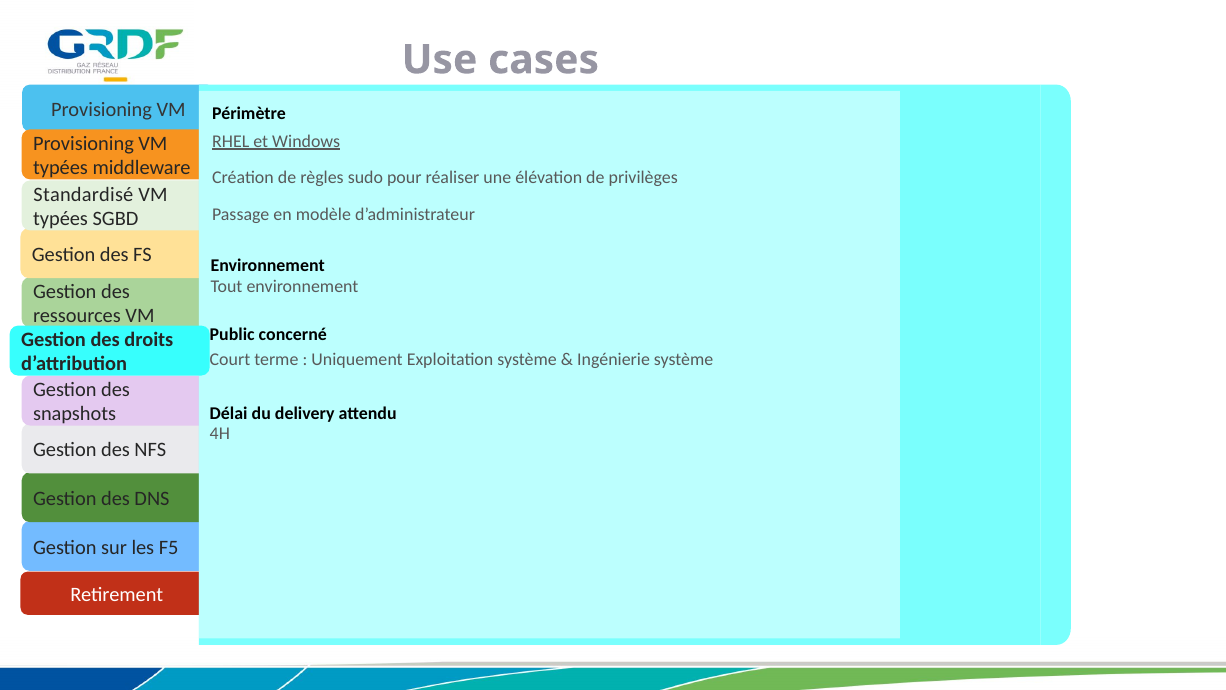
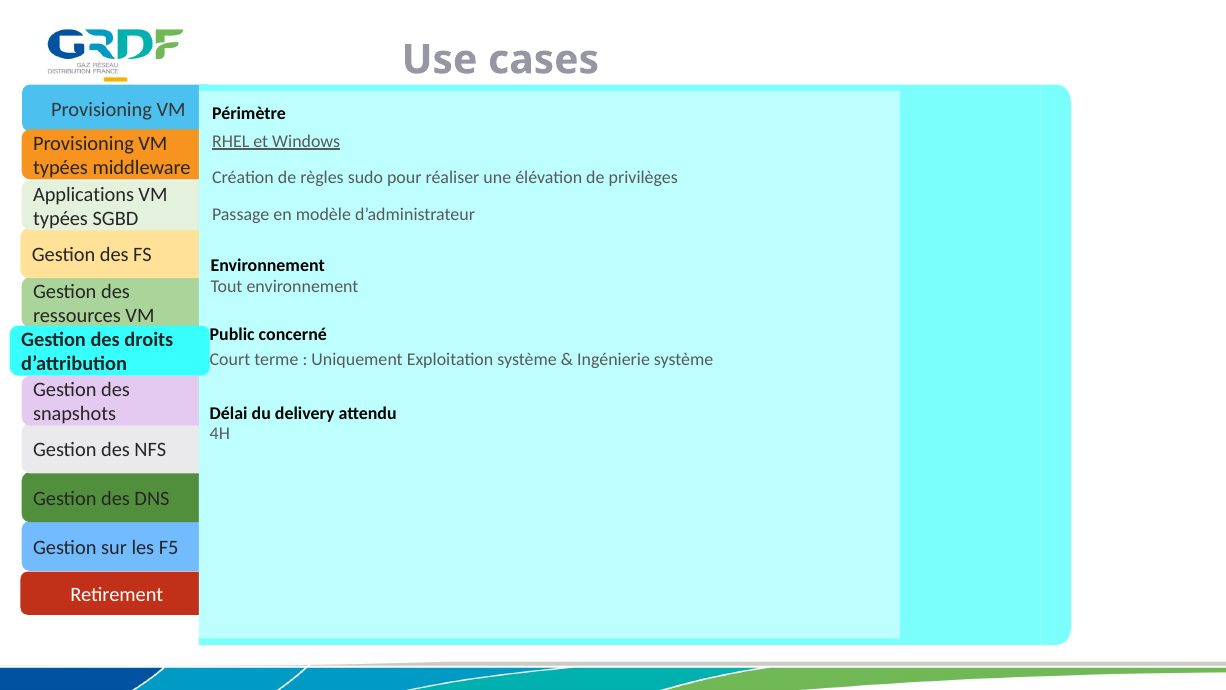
Standardisé: Standardisé -> Applications (84, 194)
